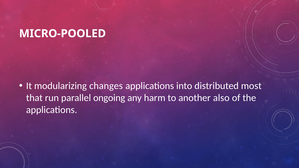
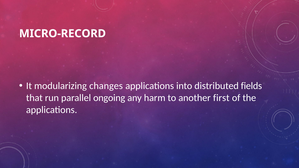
MICRO-POOLED: MICRO-POOLED -> MICRO-RECORD (62, 34)
most: most -> fields (251, 86)
also: also -> first (221, 98)
